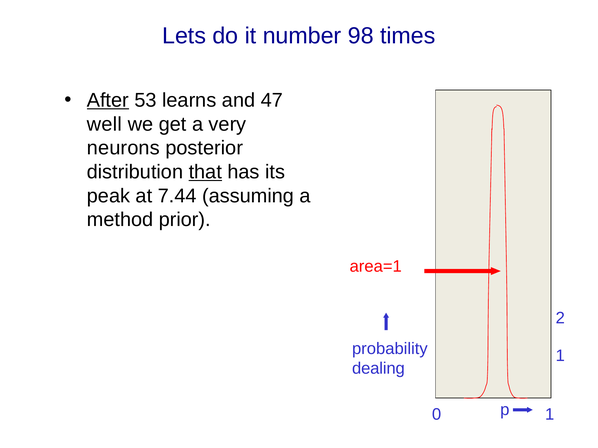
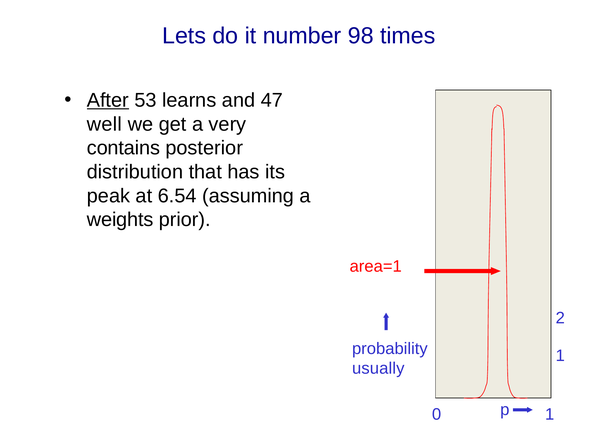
neurons: neurons -> contains (123, 148)
that underline: present -> none (205, 172)
7.44: 7.44 -> 6.54 (177, 196)
method: method -> weights (120, 220)
dealing: dealing -> usually (378, 369)
